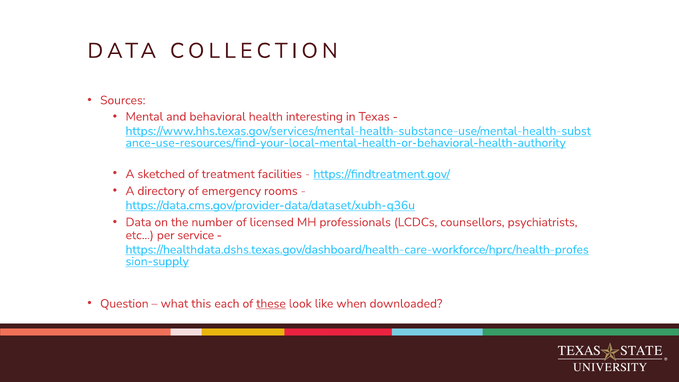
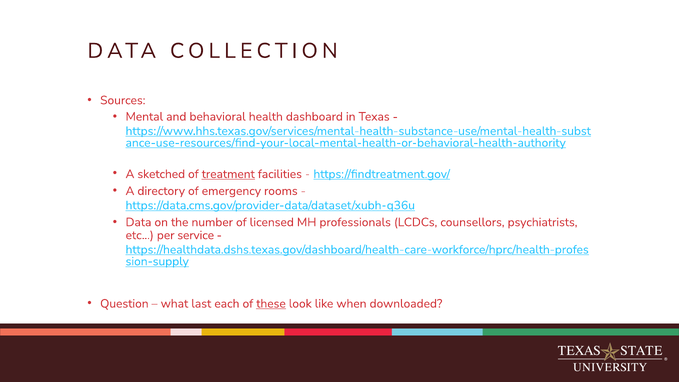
interesting: interesting -> dashboard (314, 117)
treatment underline: none -> present (228, 174)
this: this -> last (201, 304)
